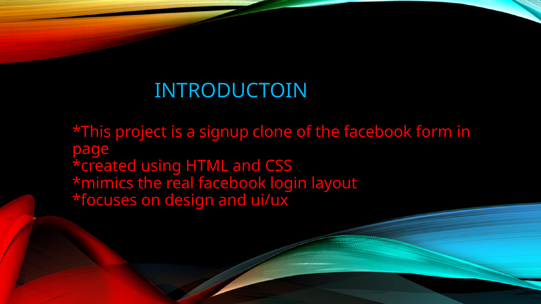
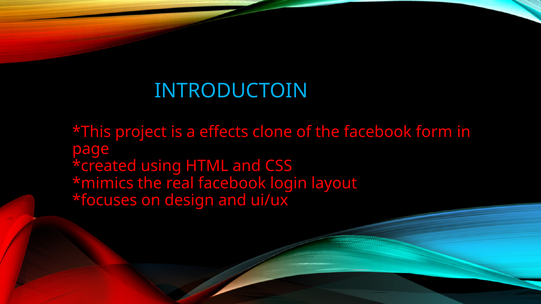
signup: signup -> effects (224, 132)
